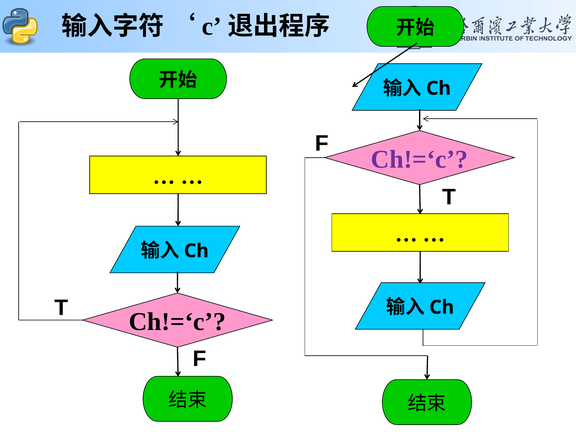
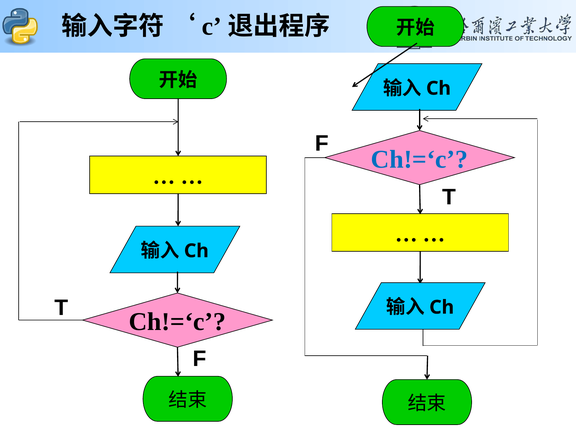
Ch!=‘c colour: purple -> blue (419, 159)
